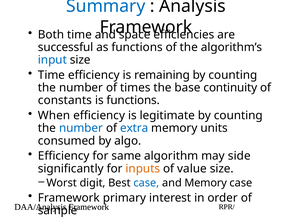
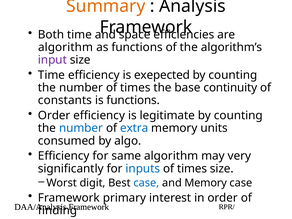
Summary colour: blue -> orange (106, 6)
successful: successful -> algorithm (66, 47)
input colour: blue -> purple (52, 60)
remaining: remaining -> exepected (162, 75)
When: When -> Order (54, 116)
side: side -> very (239, 156)
inputs colour: orange -> blue (143, 169)
value: value -> times (192, 169)
sample: sample -> finding (58, 210)
